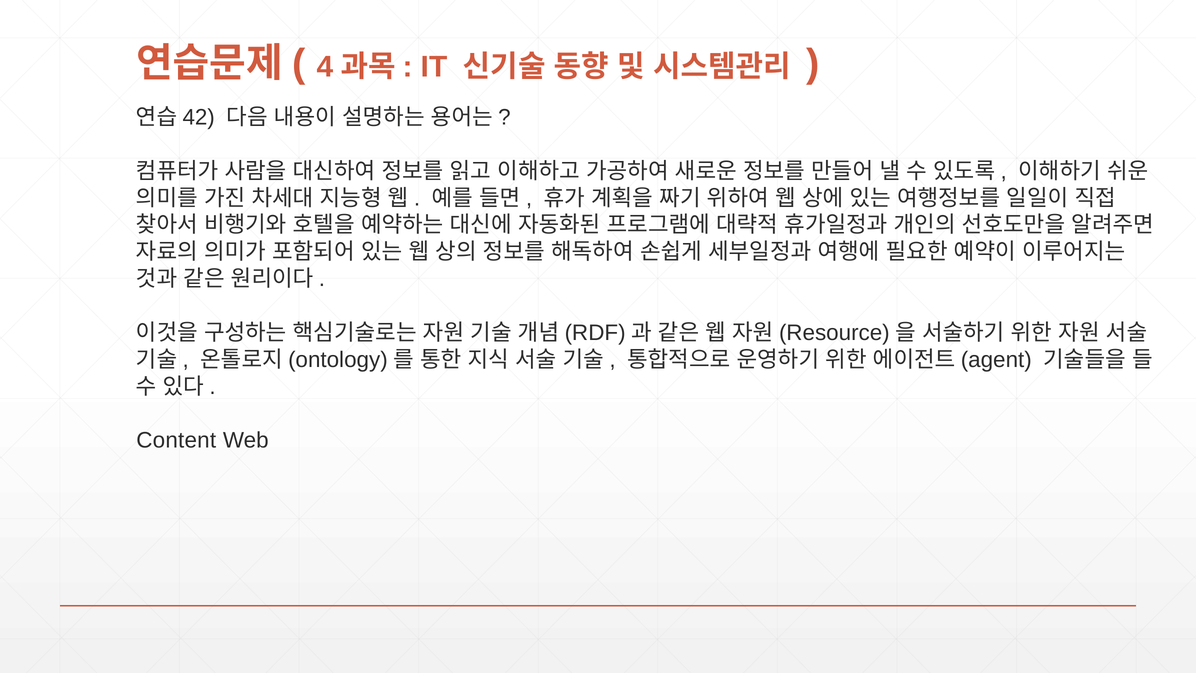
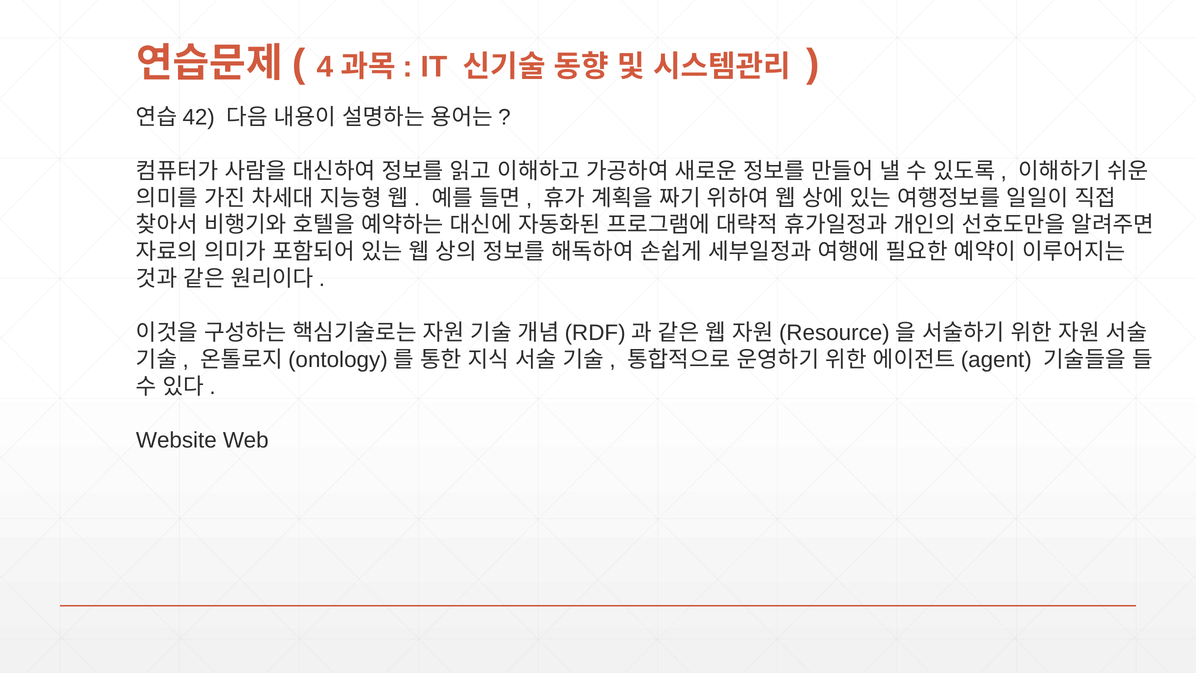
Content: Content -> Website (176, 440)
